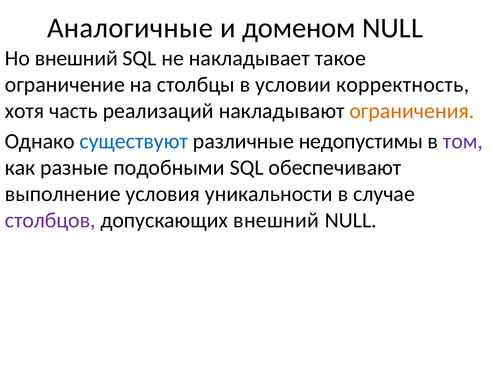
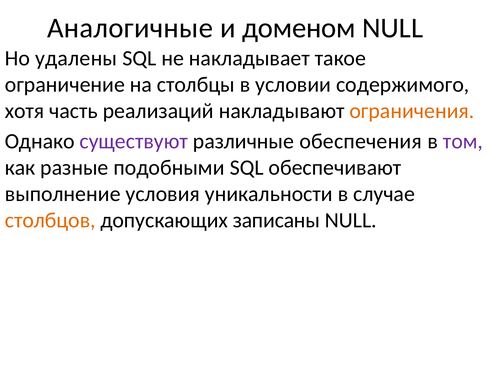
Но внешний: внешний -> удалены (76, 58)
корректность: корректность -> содержимого (403, 85)
существуют colour: blue -> purple (134, 141)
недопустимы: недопустимы -> обеспечения (361, 141)
столбцов colour: purple -> orange (50, 220)
допускающих внешний: внешний -> записаны (276, 220)
